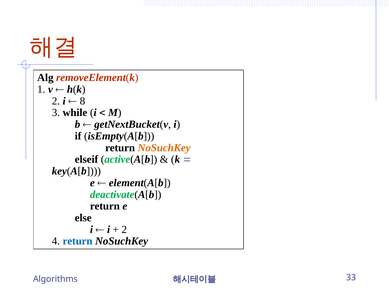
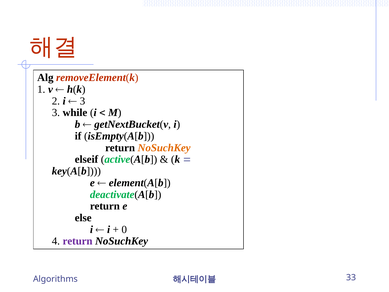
8: 8 -> 3 (82, 101)
2: 2 -> 0 (124, 229)
return colour: blue -> purple (78, 241)
